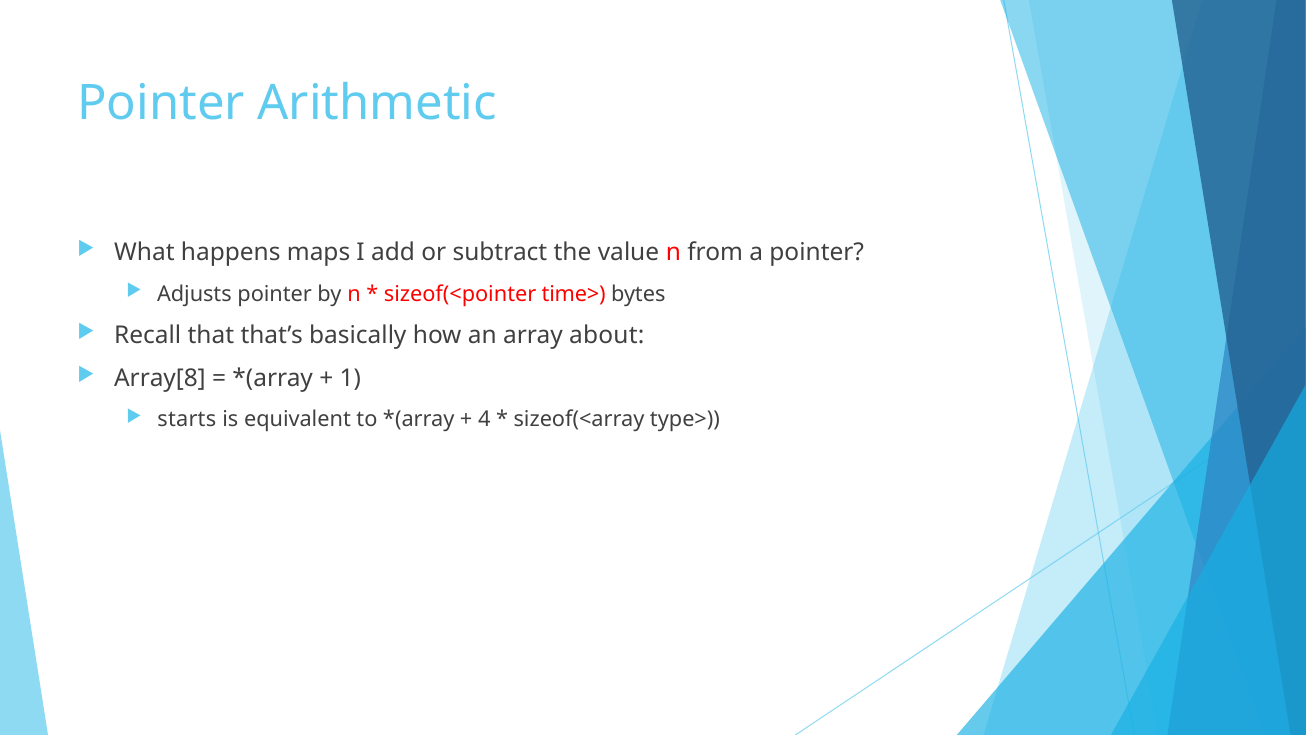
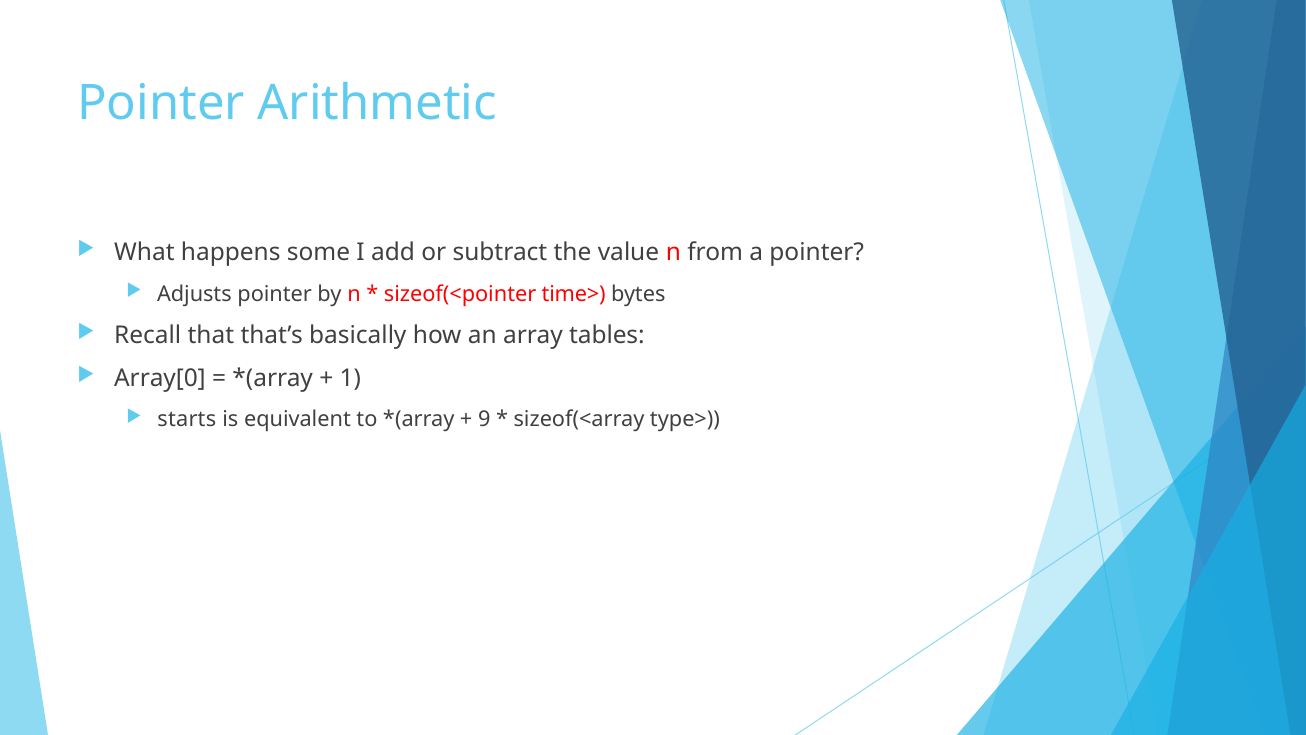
maps: maps -> some (319, 253)
about: about -> tables (607, 335)
Array[8: Array[8 -> Array[0 (160, 378)
4: 4 -> 9 (484, 420)
